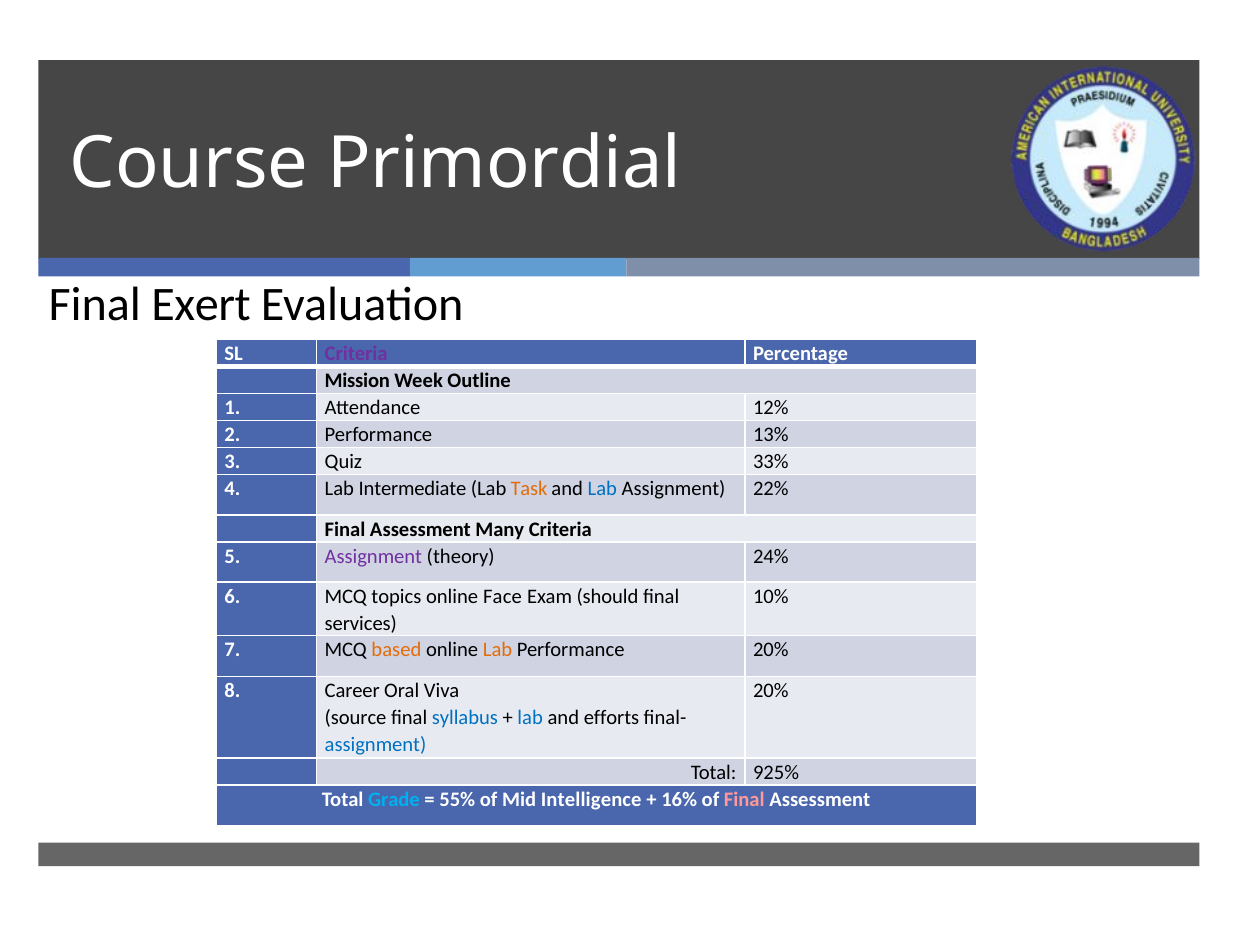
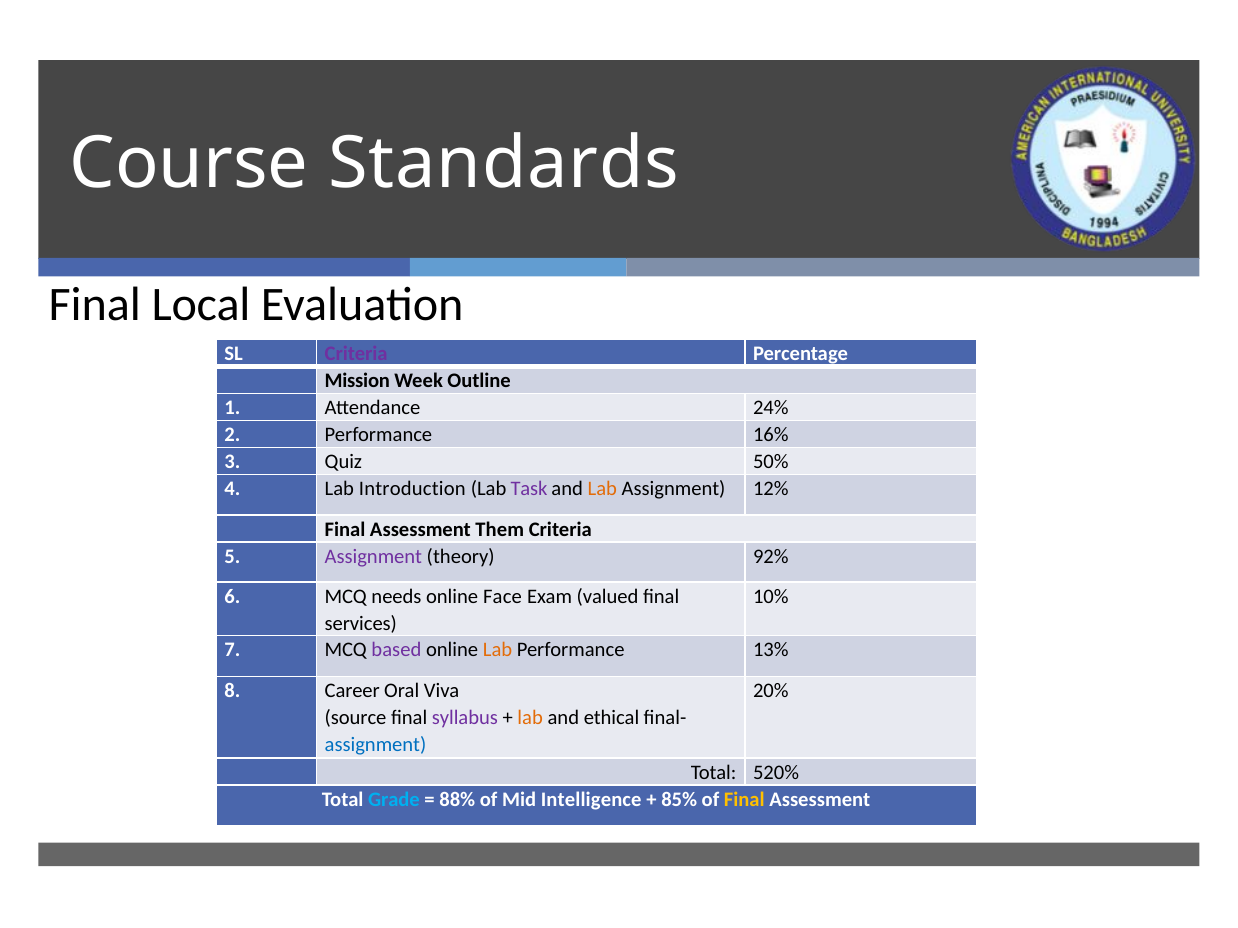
Primordial: Primordial -> Standards (504, 164)
Exert: Exert -> Local (201, 305)
12%: 12% -> 24% (771, 408)
13%: 13% -> 16% (771, 435)
33%: 33% -> 50% (771, 462)
Intermediate: Intermediate -> Introduction (412, 489)
Task colour: orange -> purple (529, 489)
Lab colour: blue -> orange (602, 489)
22%: 22% -> 12% (771, 489)
Many: Many -> Them (500, 530)
24%: 24% -> 92% (771, 557)
topics: topics -> needs (396, 597)
should: should -> valued (607, 597)
based colour: orange -> purple (396, 651)
Performance 20%: 20% -> 13% (771, 651)
syllabus colour: blue -> purple (465, 718)
lab colour: blue -> orange (530, 718)
efforts: efforts -> ethical (612, 718)
925%: 925% -> 520% (776, 773)
55%: 55% -> 88% (457, 800)
16%: 16% -> 85% (679, 800)
Final colour: pink -> yellow (744, 800)
